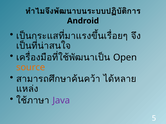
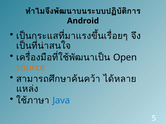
Java colour: purple -> blue (61, 101)
